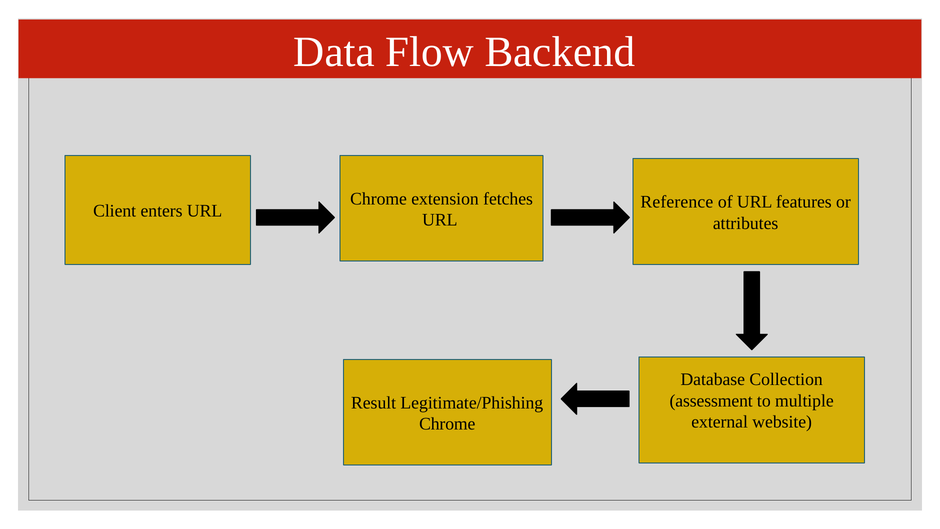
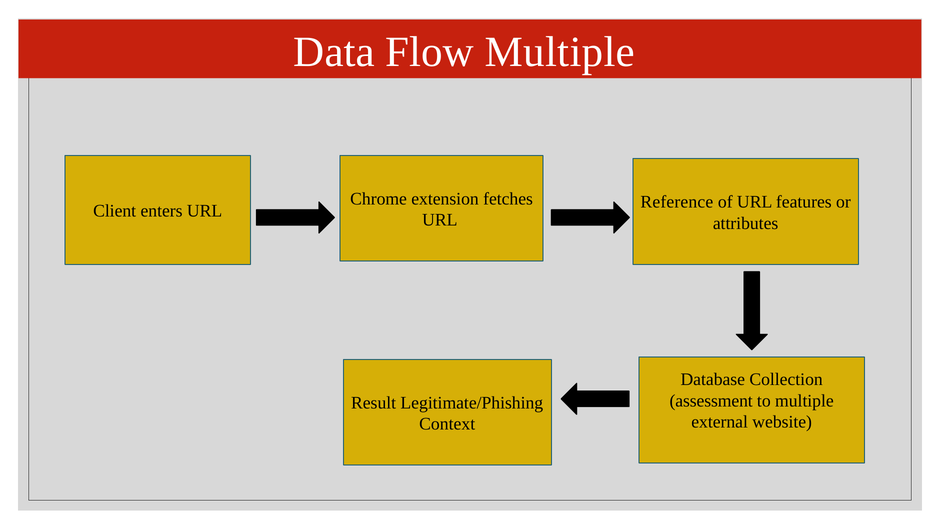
Flow Backend: Backend -> Multiple (560, 52)
Chrome: Chrome -> Context (447, 424)
